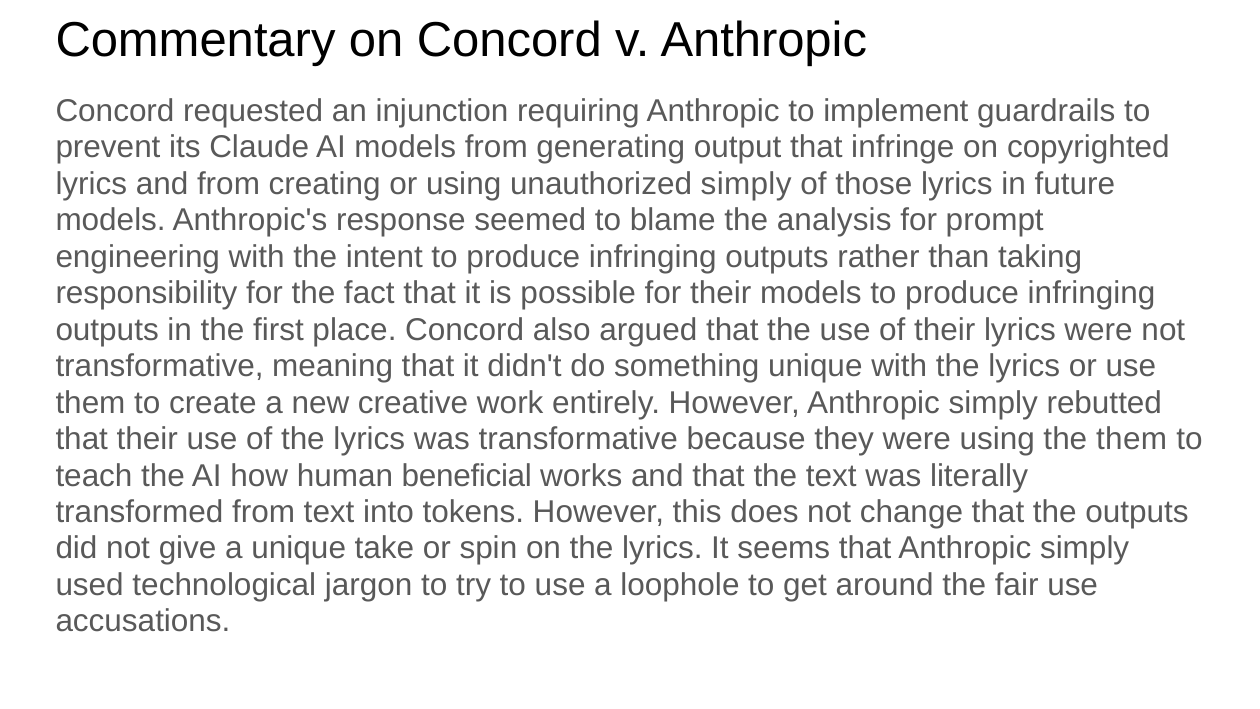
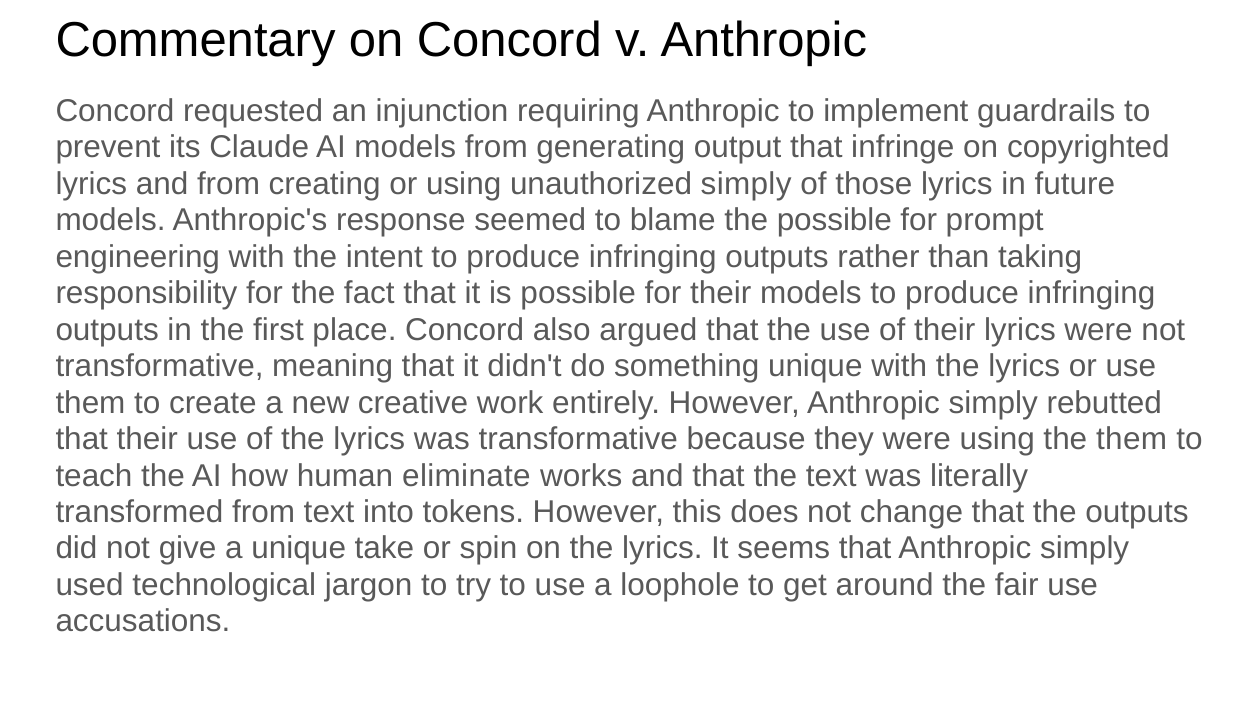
the analysis: analysis -> possible (834, 220)
beneficial: beneficial -> eliminate (466, 475)
